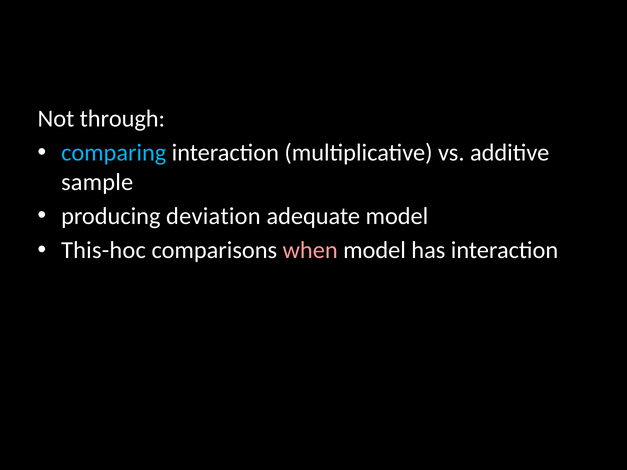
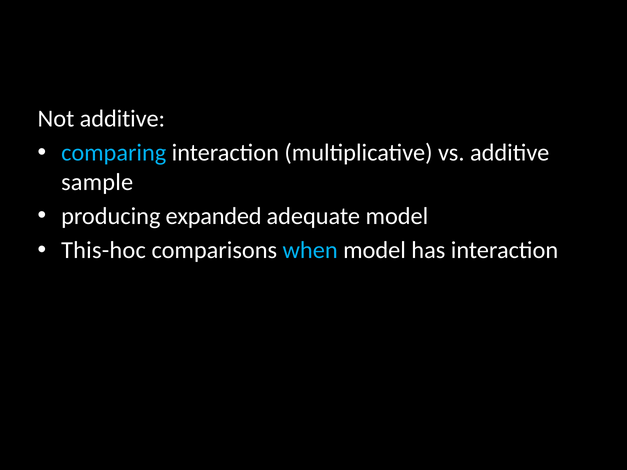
Not through: through -> additive (122, 119)
deviation: deviation -> expanded (214, 216)
when colour: pink -> light blue (310, 251)
